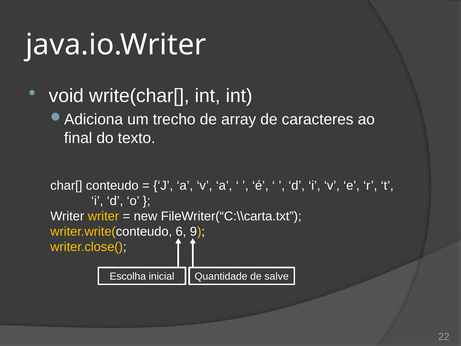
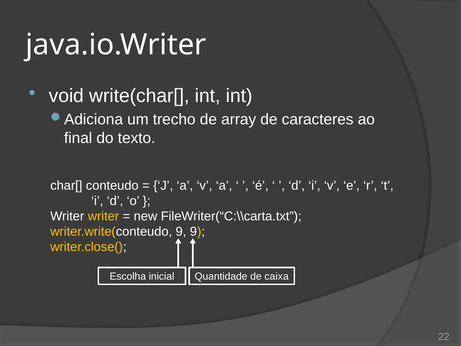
writer.write(conteudo 6: 6 -> 9 (181, 231)
salve: salve -> caixa (277, 276)
